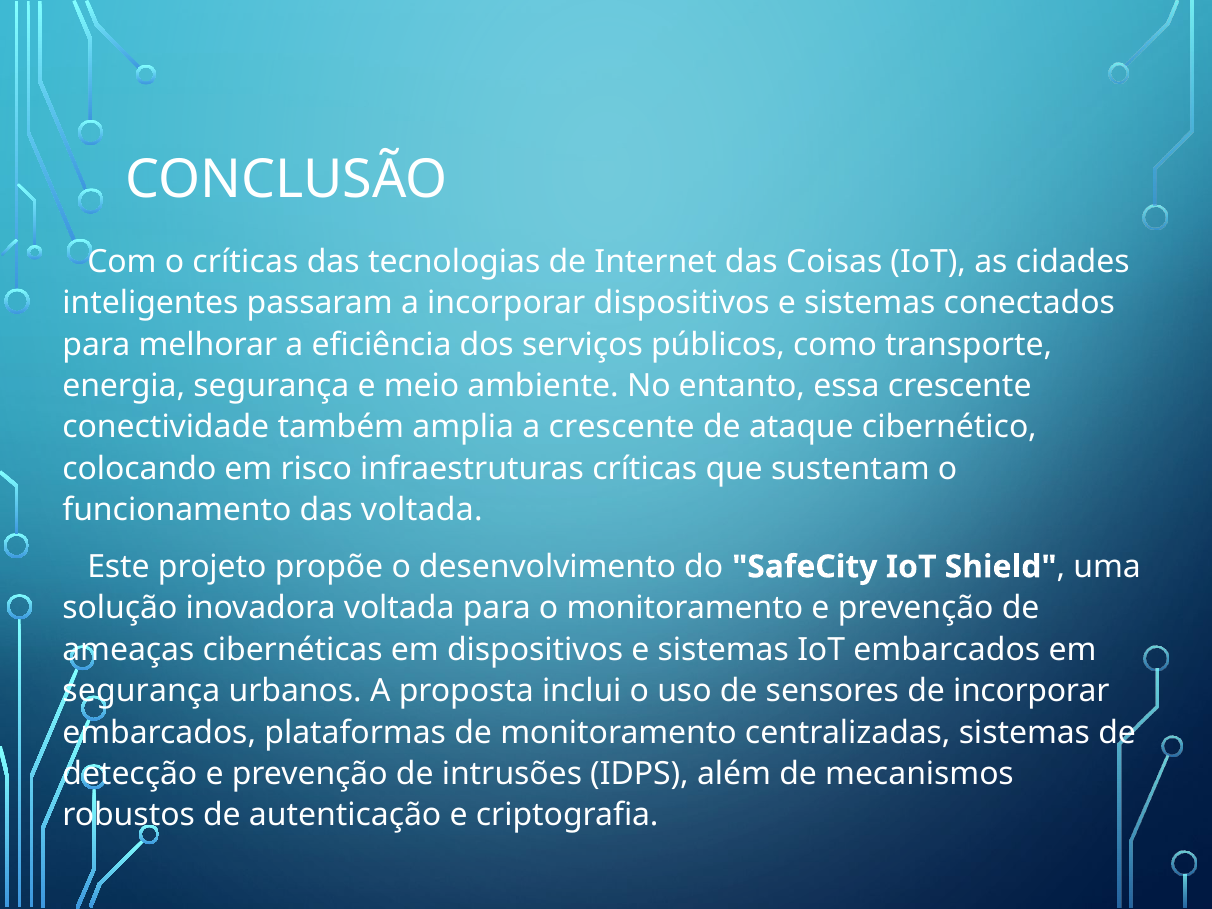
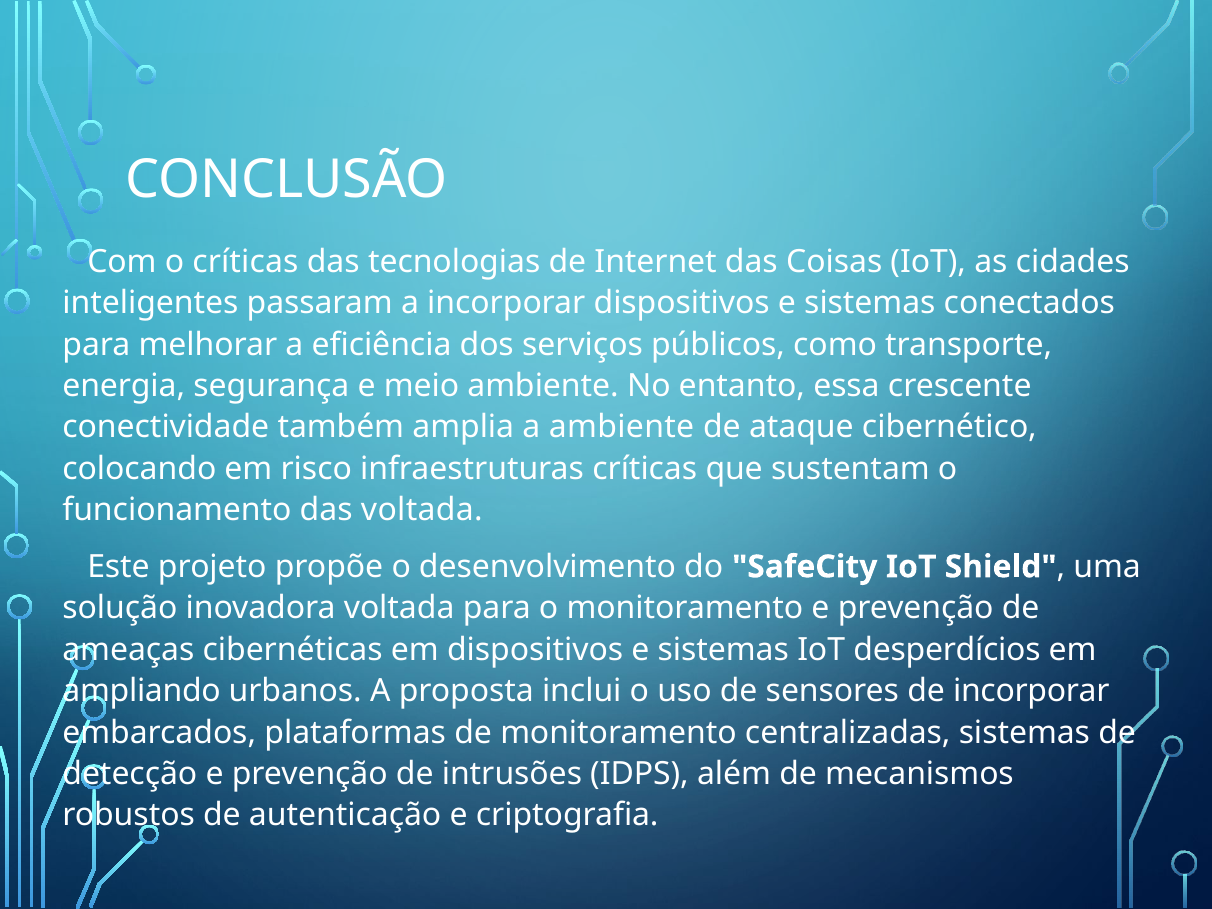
a crescente: crescente -> ambiente (622, 427)
IoT embarcados: embarcados -> desperdícios (947, 650)
segurança: segurança -> ampliando (142, 691)
